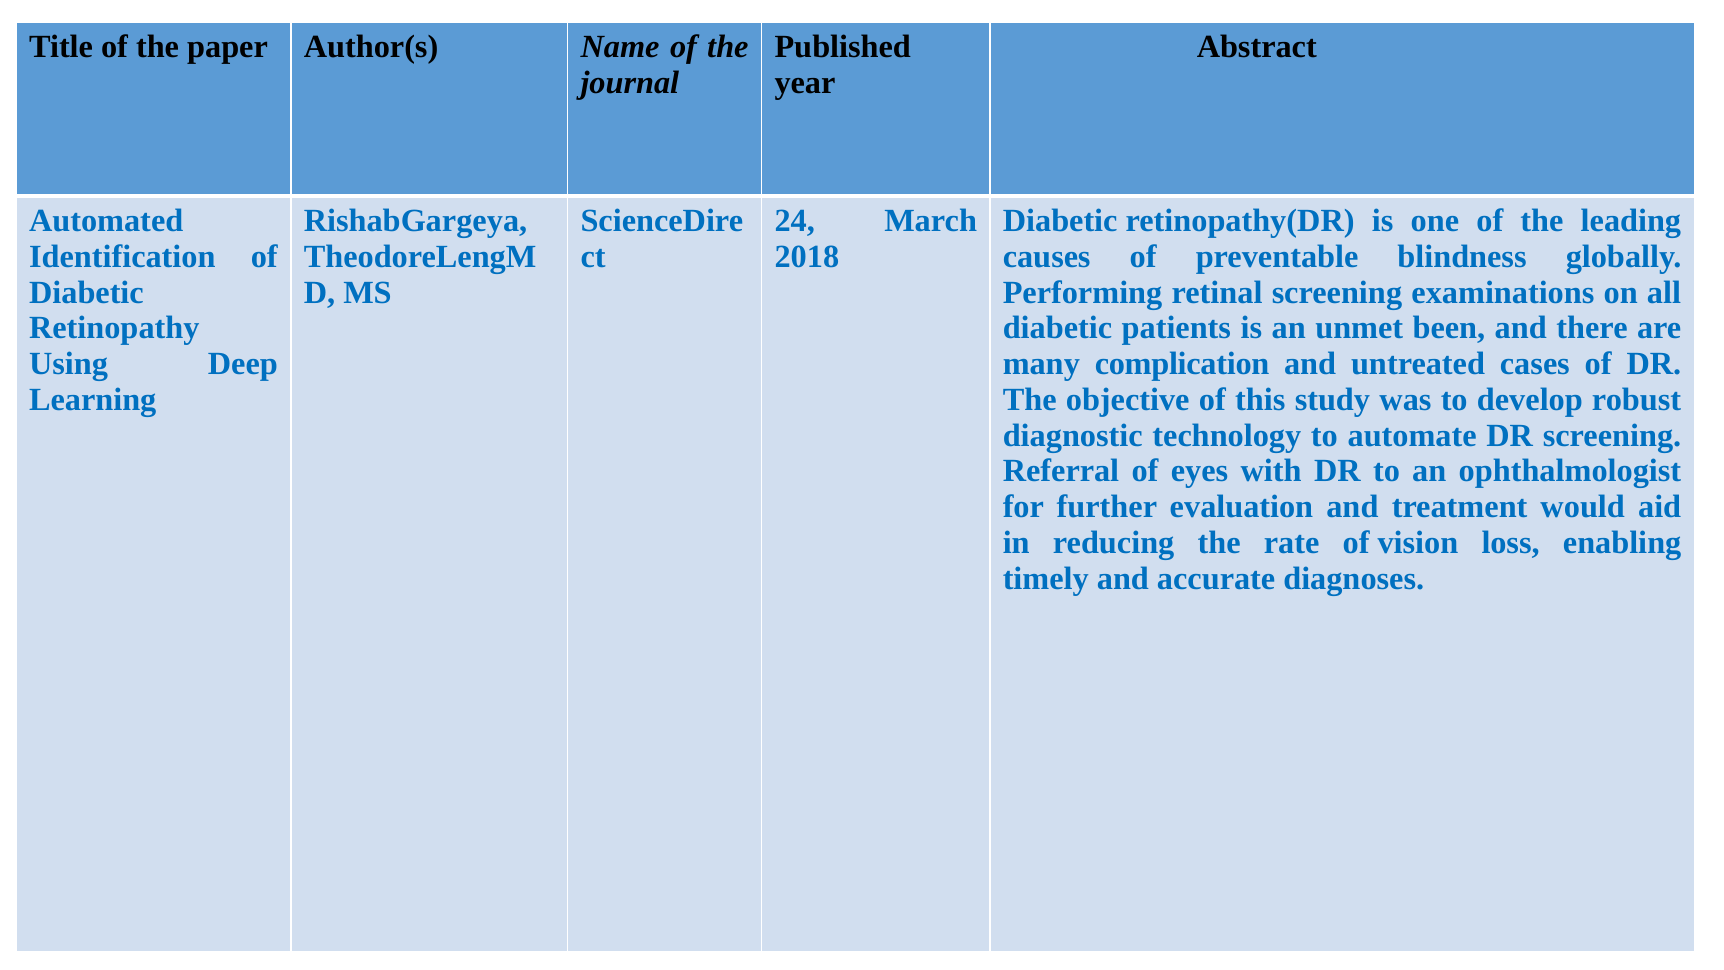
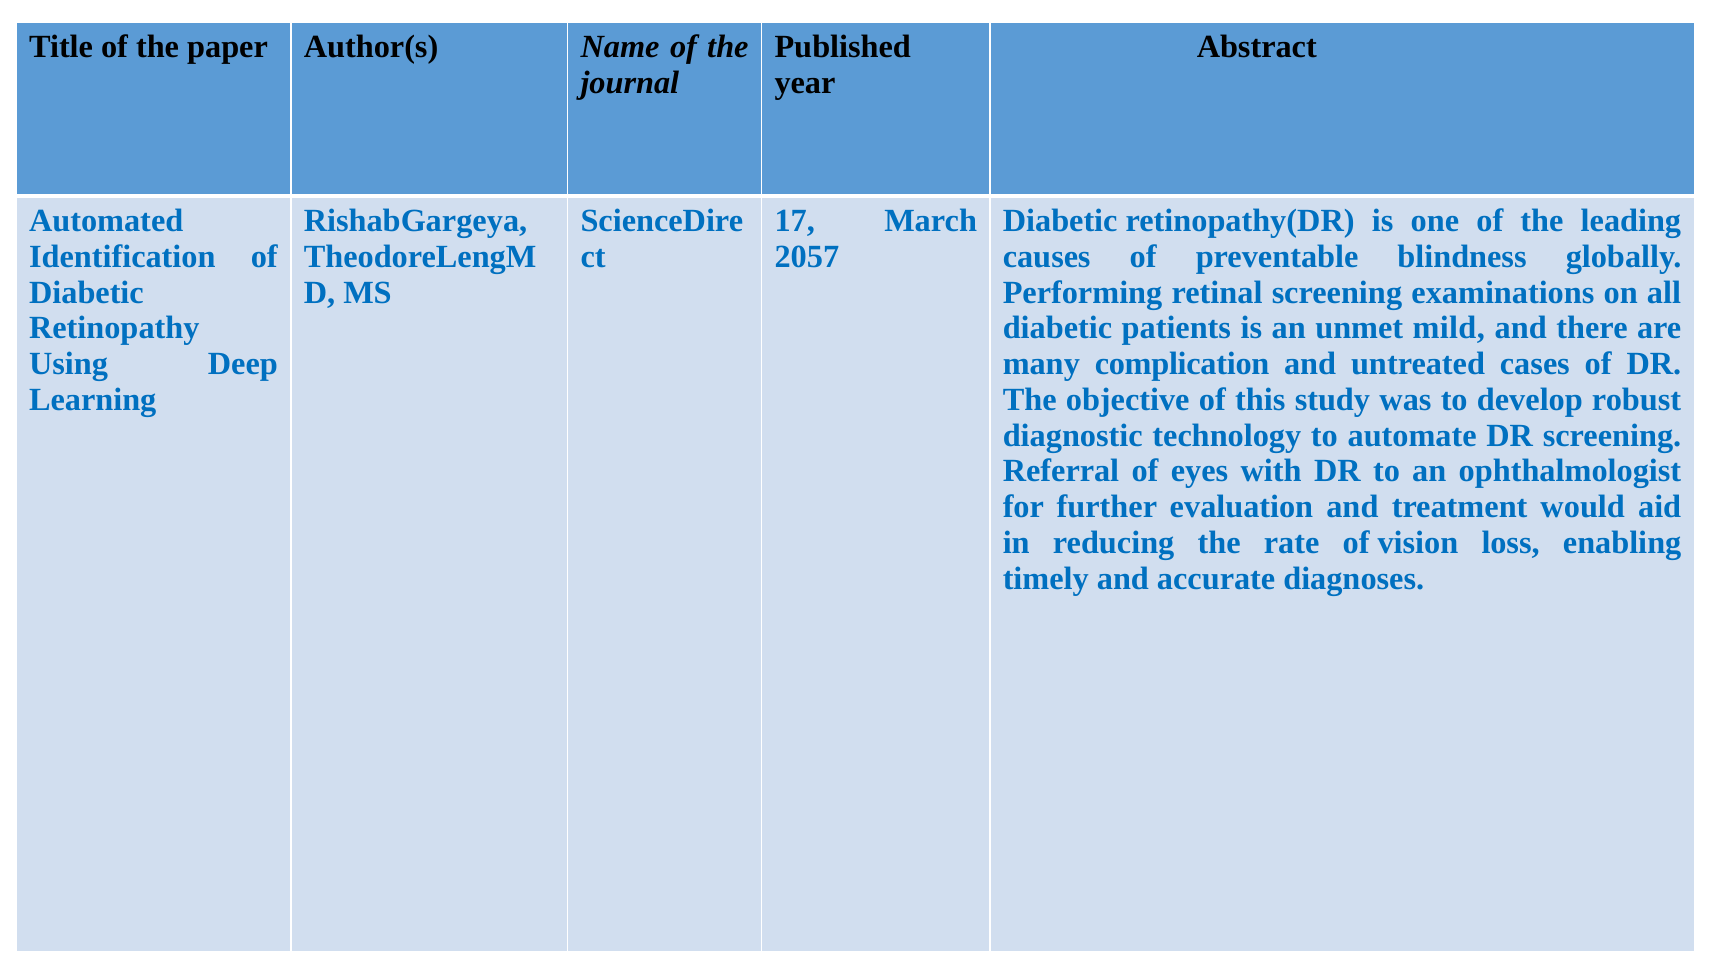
24: 24 -> 17 (795, 221)
2018: 2018 -> 2057 (807, 256)
been: been -> mild (1449, 328)
